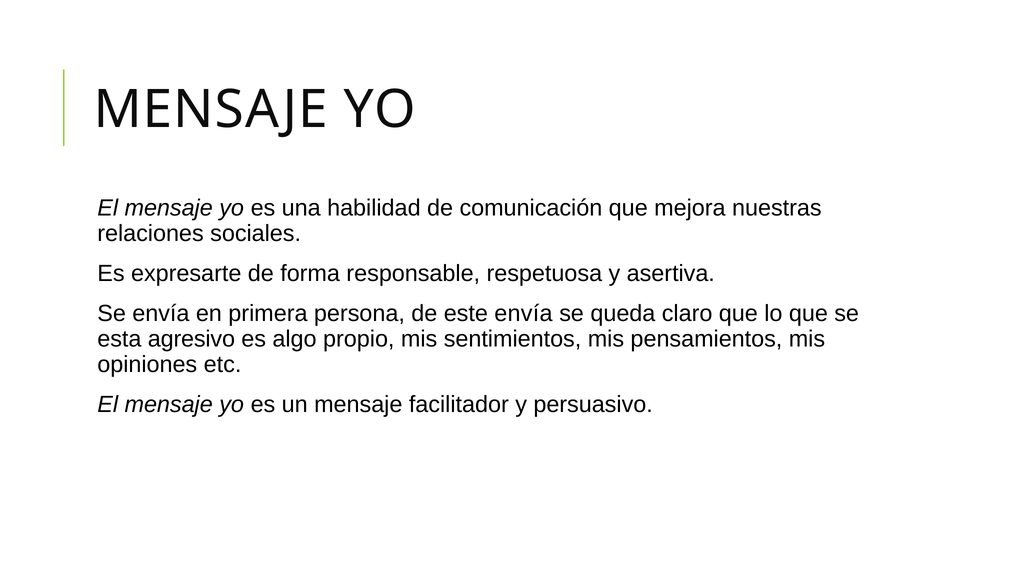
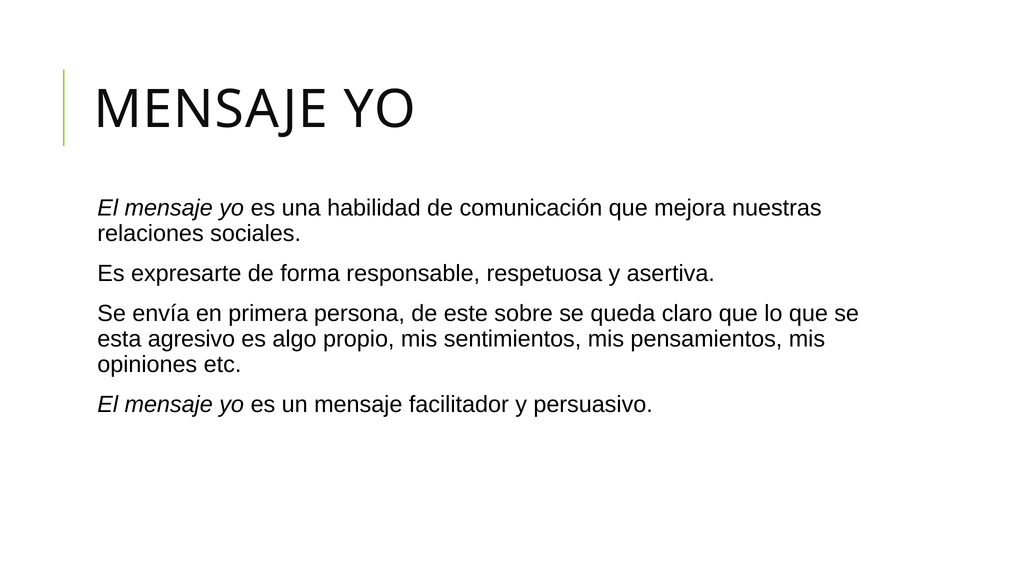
este envía: envía -> sobre (524, 314)
